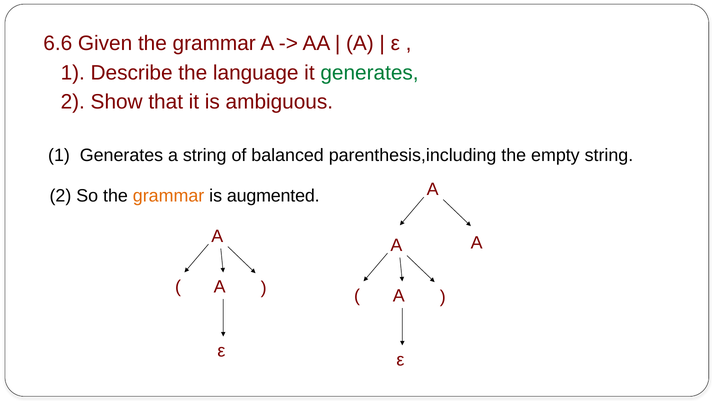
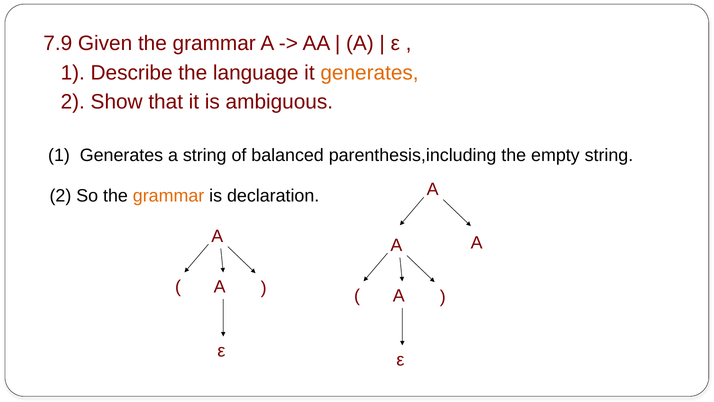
6.6: 6.6 -> 7.9 (58, 43)
generates colour: green -> orange (370, 73)
augmented: augmented -> declaration (273, 196)
